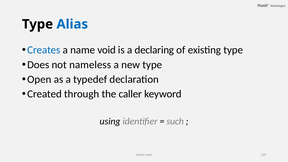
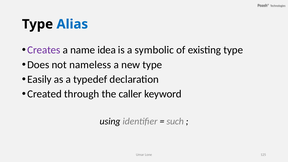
Creates colour: blue -> purple (44, 50)
void: void -> idea (107, 50)
declaring: declaring -> symbolic (154, 50)
Open: Open -> Easily (39, 79)
